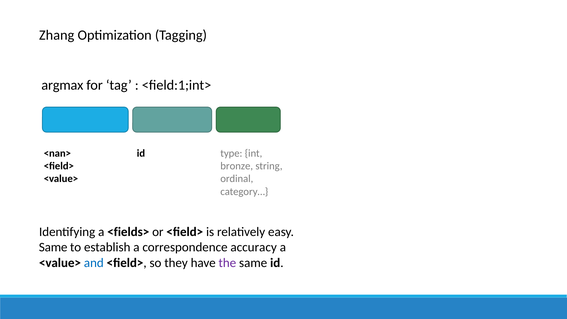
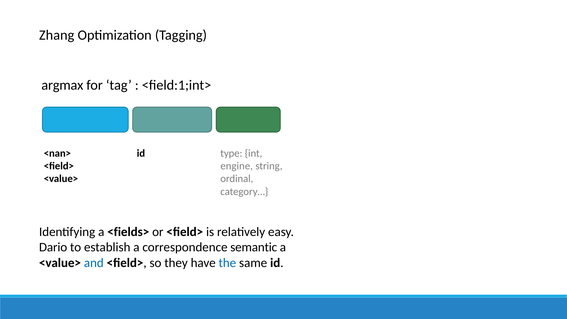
bronze: bronze -> engine (237, 166)
Same: Same -> Dario (53, 247)
accuracy: accuracy -> semantic (254, 247)
the colour: purple -> blue (227, 263)
